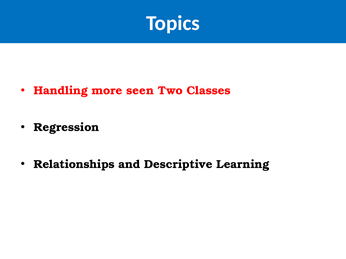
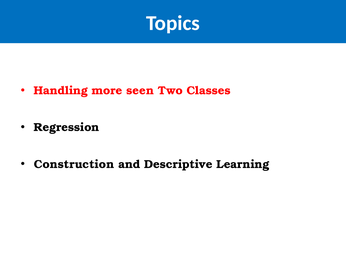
Relationships: Relationships -> Construction (74, 165)
